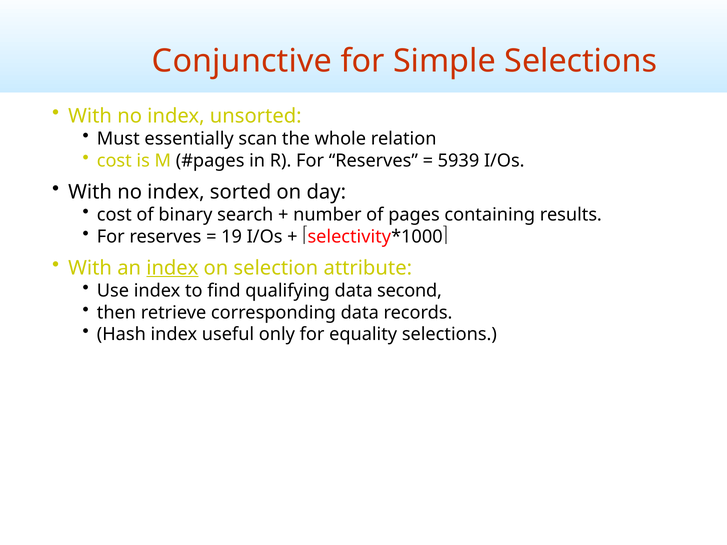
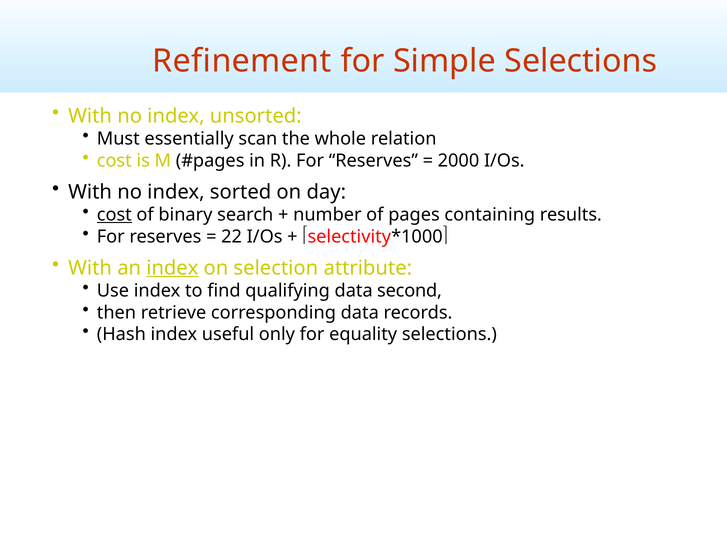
Conjunctive: Conjunctive -> Refinement (242, 61)
5939: 5939 -> 2000 (458, 161)
cost underline: none -> present (114, 215)
19: 19 -> 22 (232, 237)
